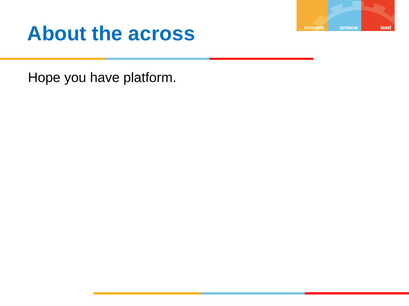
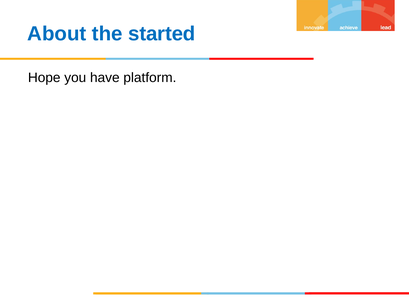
across: across -> started (162, 34)
